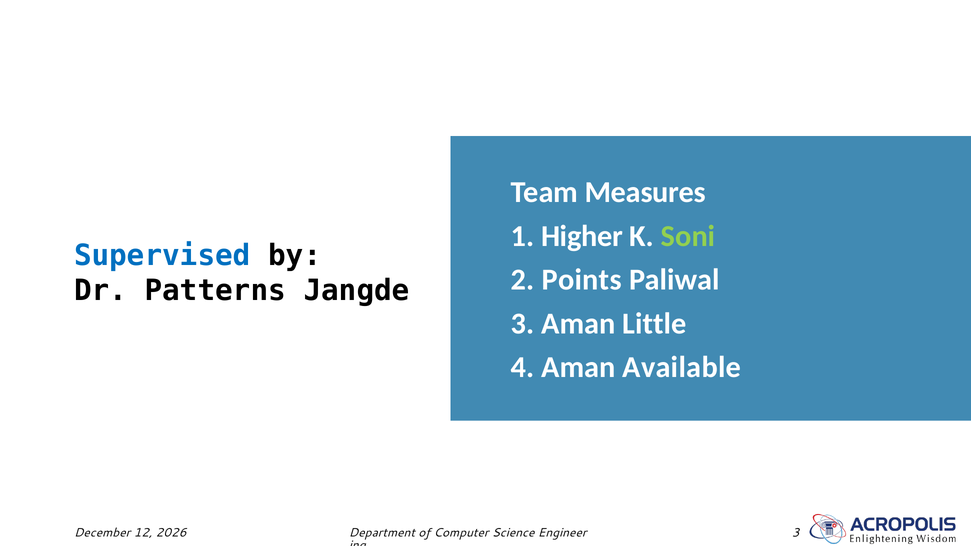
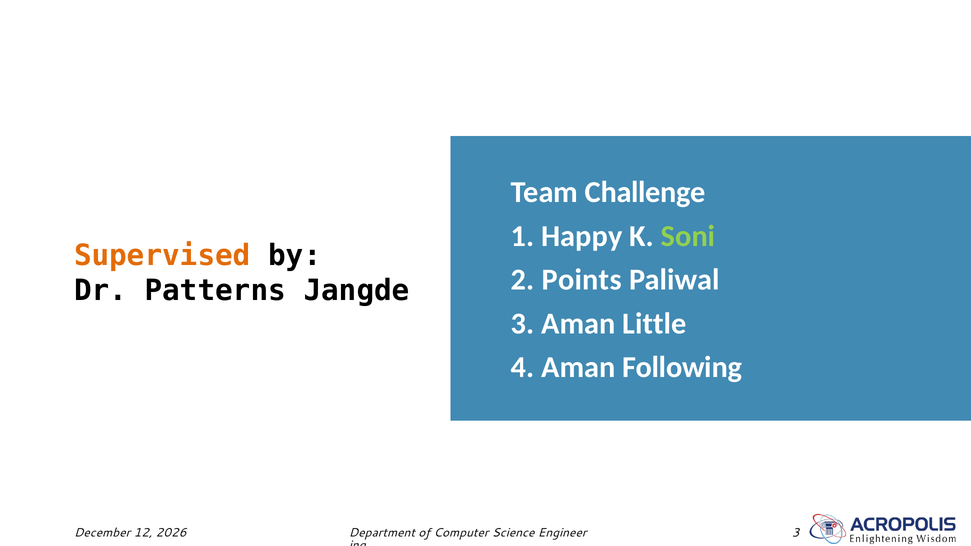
Measures: Measures -> Challenge (645, 193)
Higher: Higher -> Happy (582, 236)
Supervised colour: blue -> orange (162, 255)
Available: Available -> Following (682, 367)
